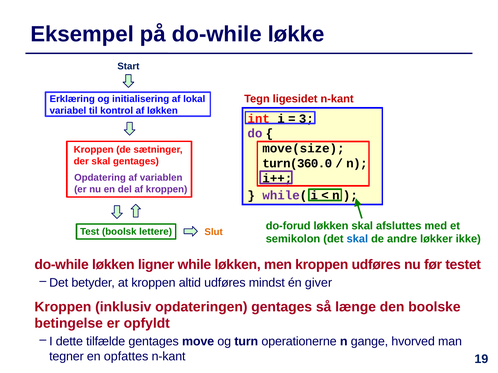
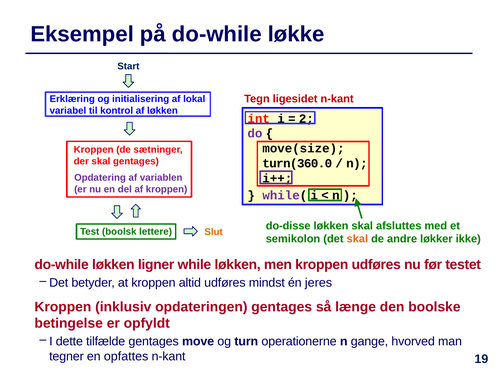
3: 3 -> 2 (306, 119)
do-forud: do-forud -> do-disse (288, 226)
skal colour: blue -> orange (357, 239)
giver: giver -> jeres (318, 283)
